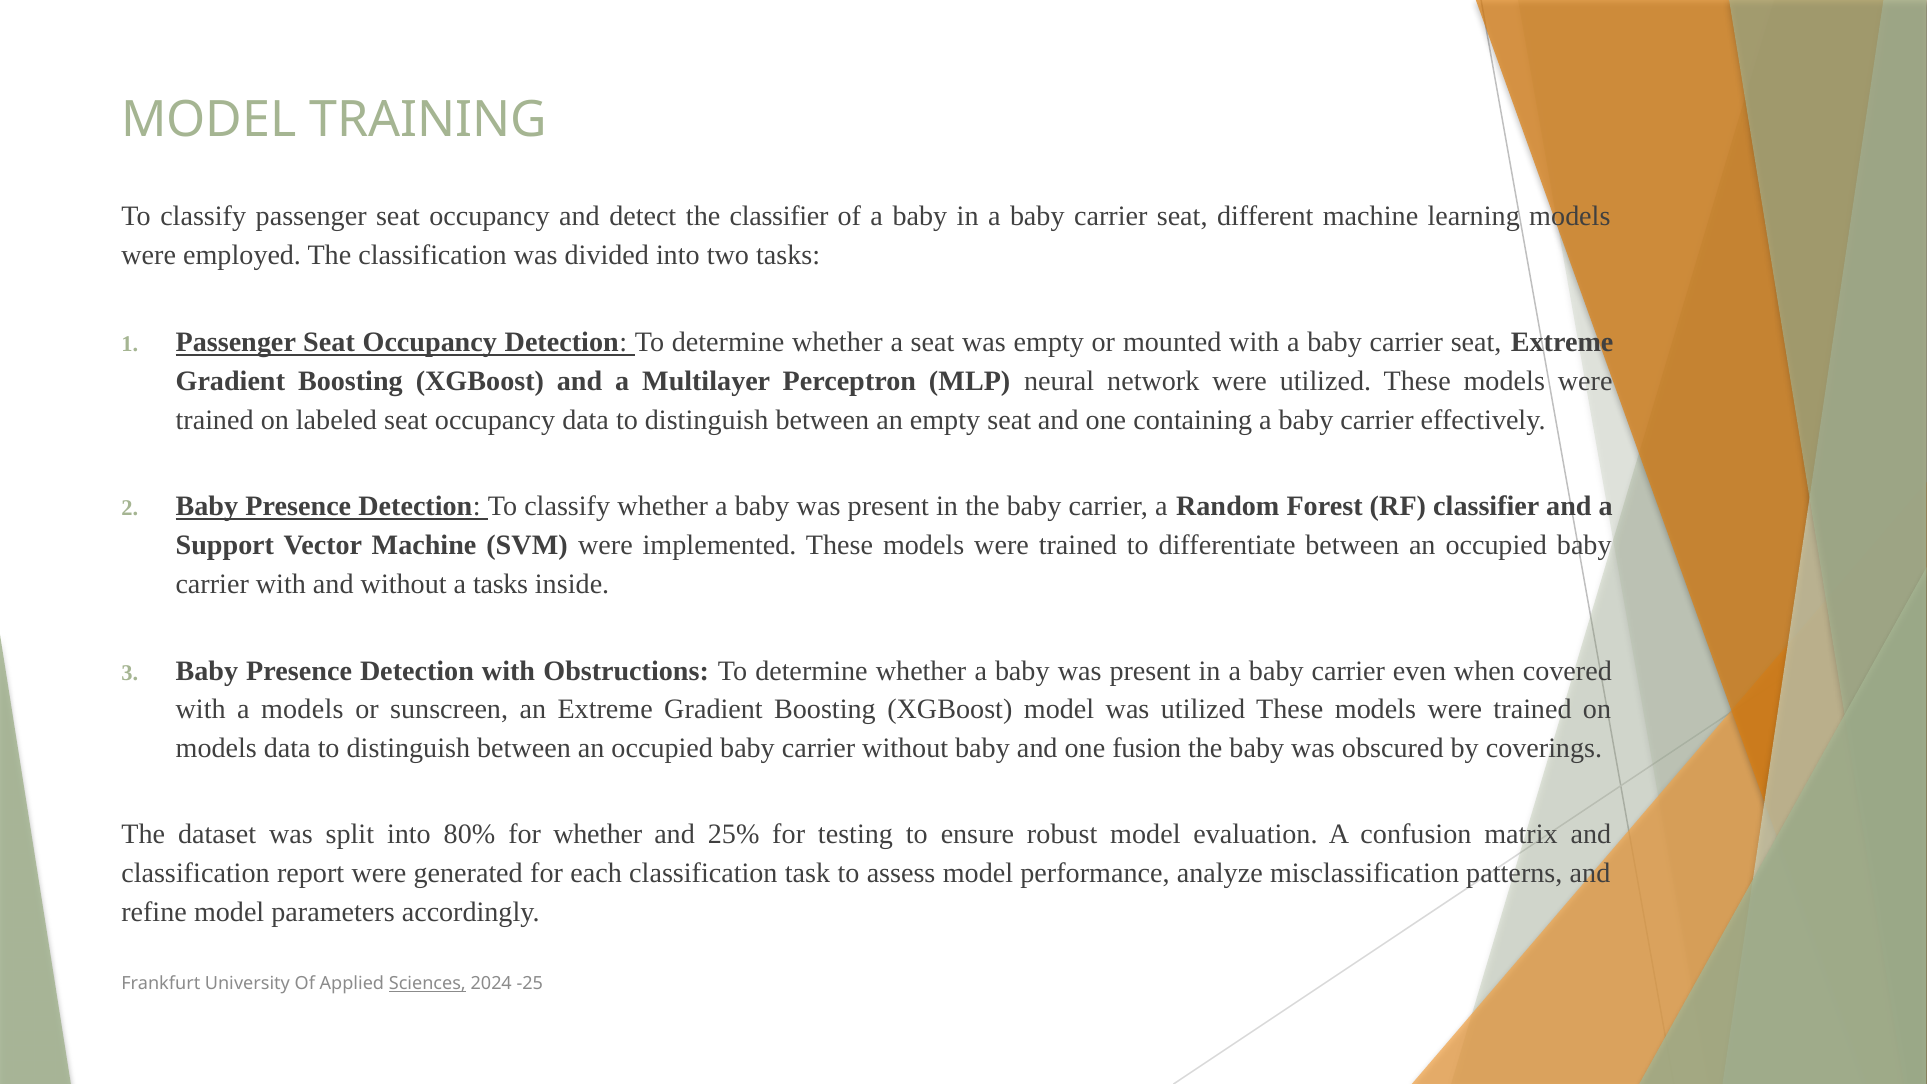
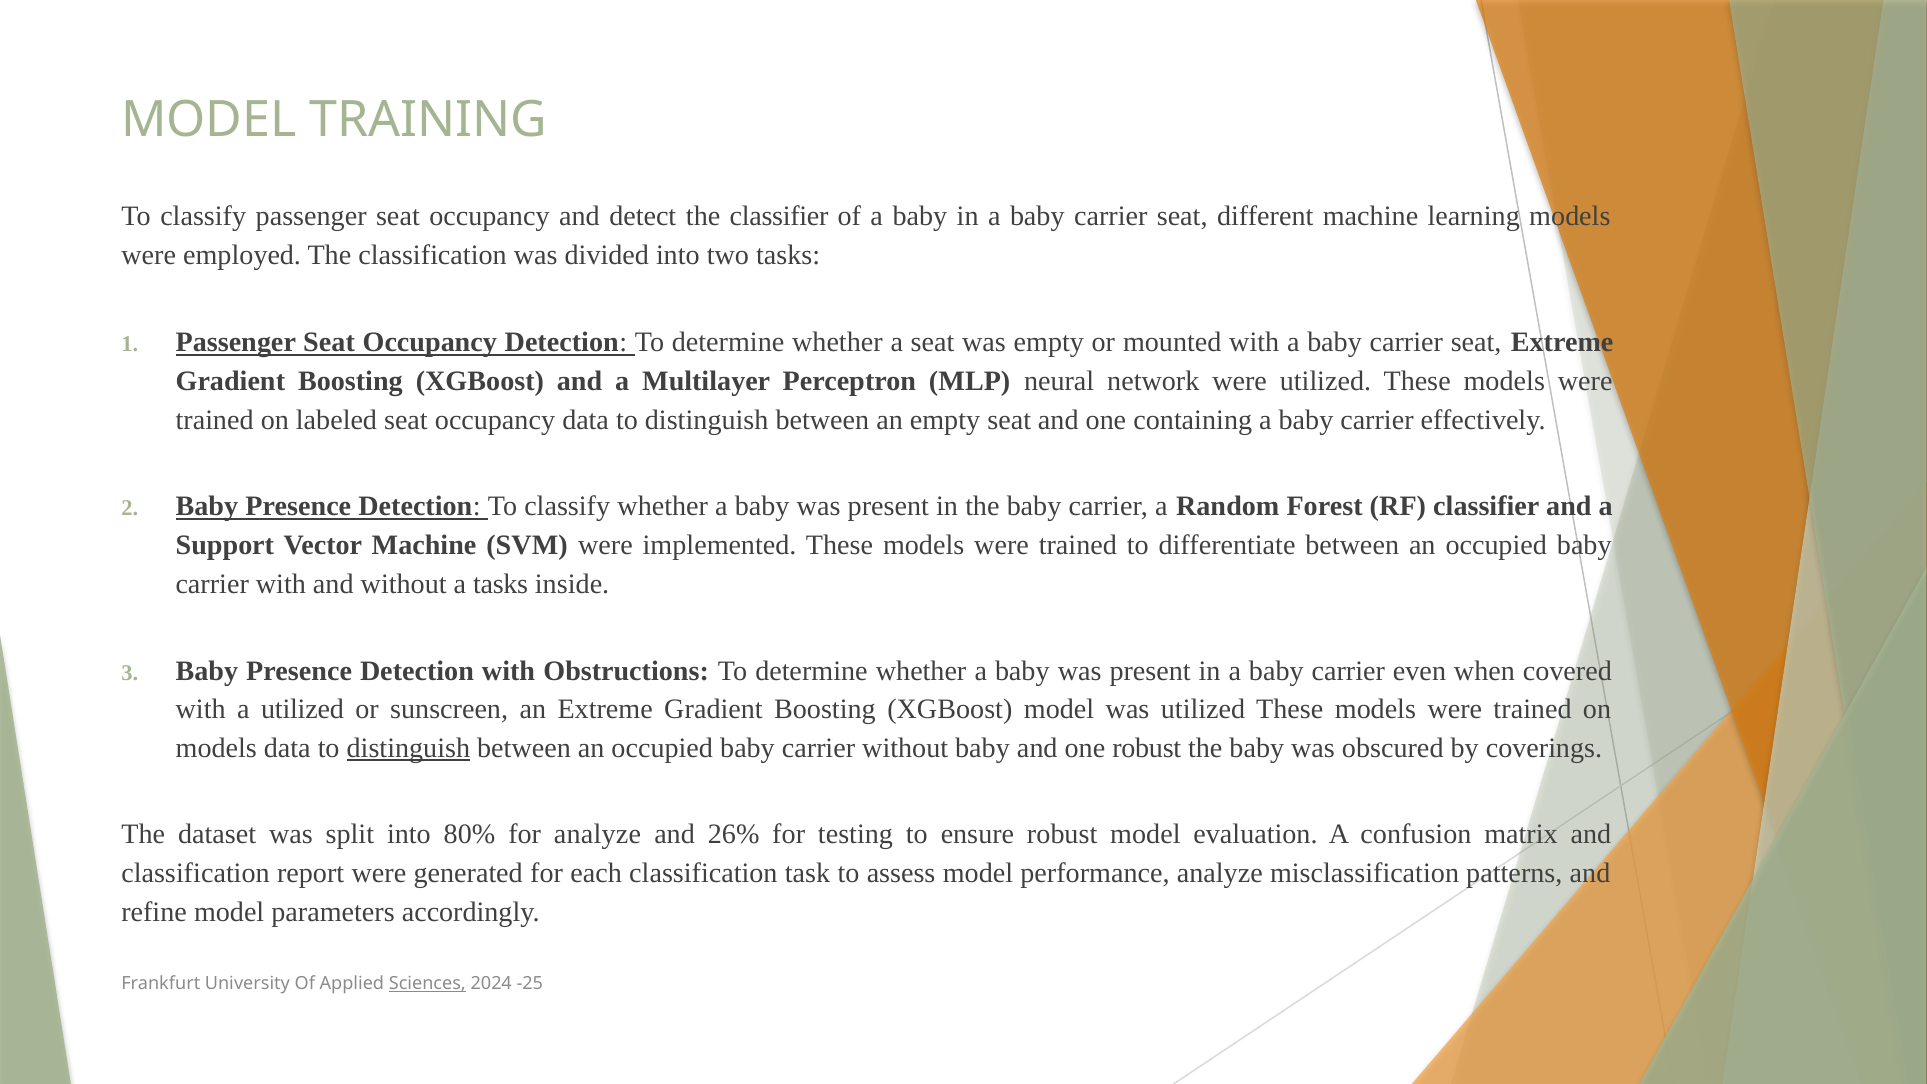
a models: models -> utilized (302, 709)
distinguish underline: none -> present (408, 748)
one fusion: fusion -> robust (1147, 748)
for whether: whether -> analyze (597, 835)
25%: 25% -> 26% (734, 835)
